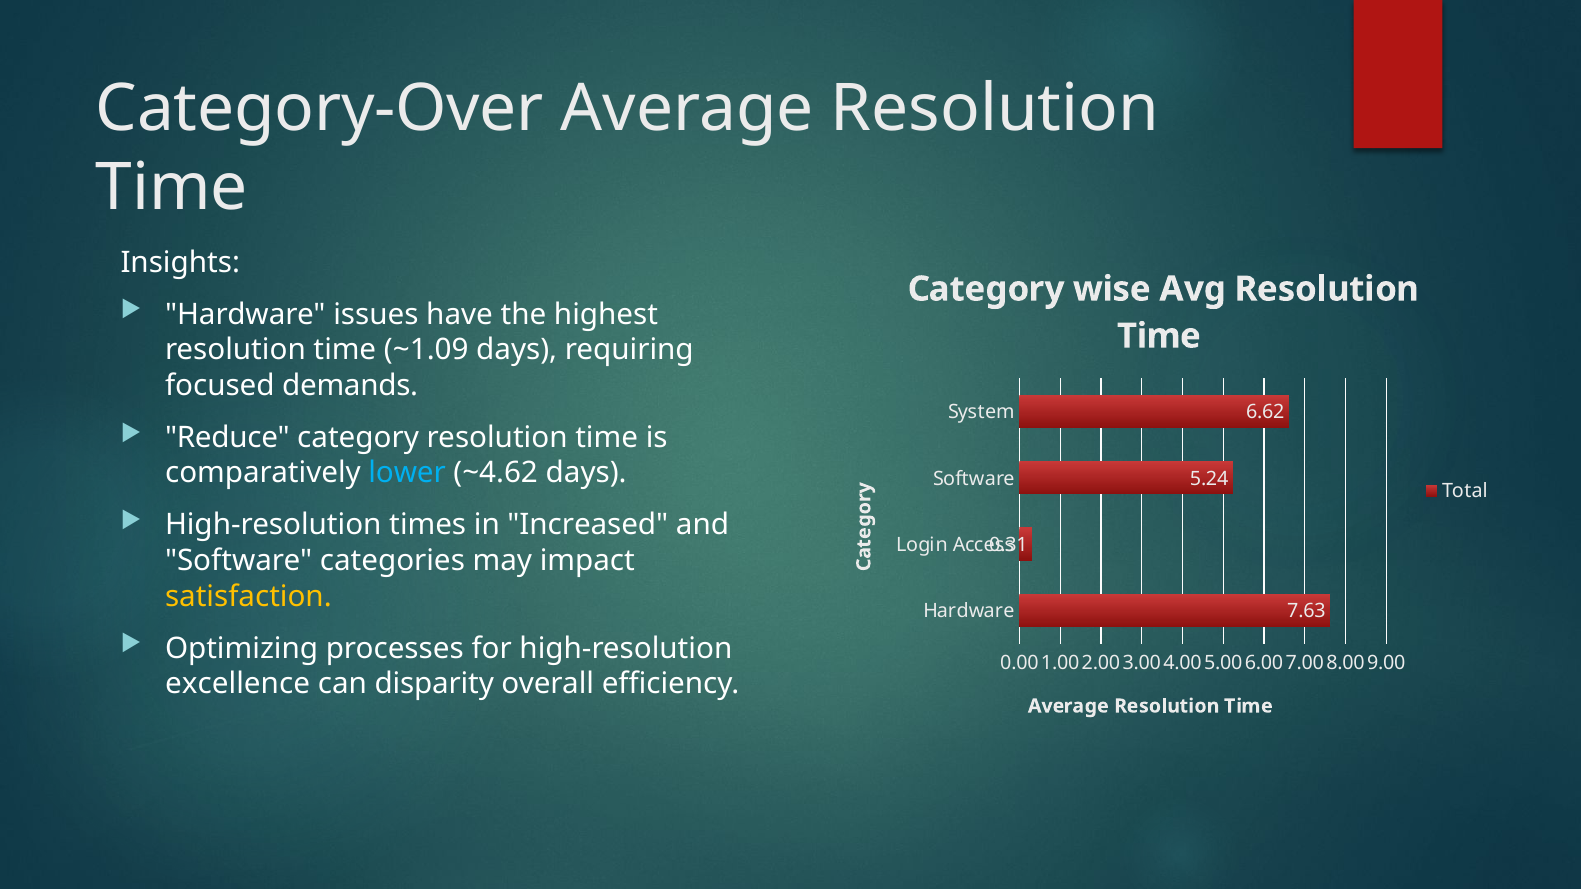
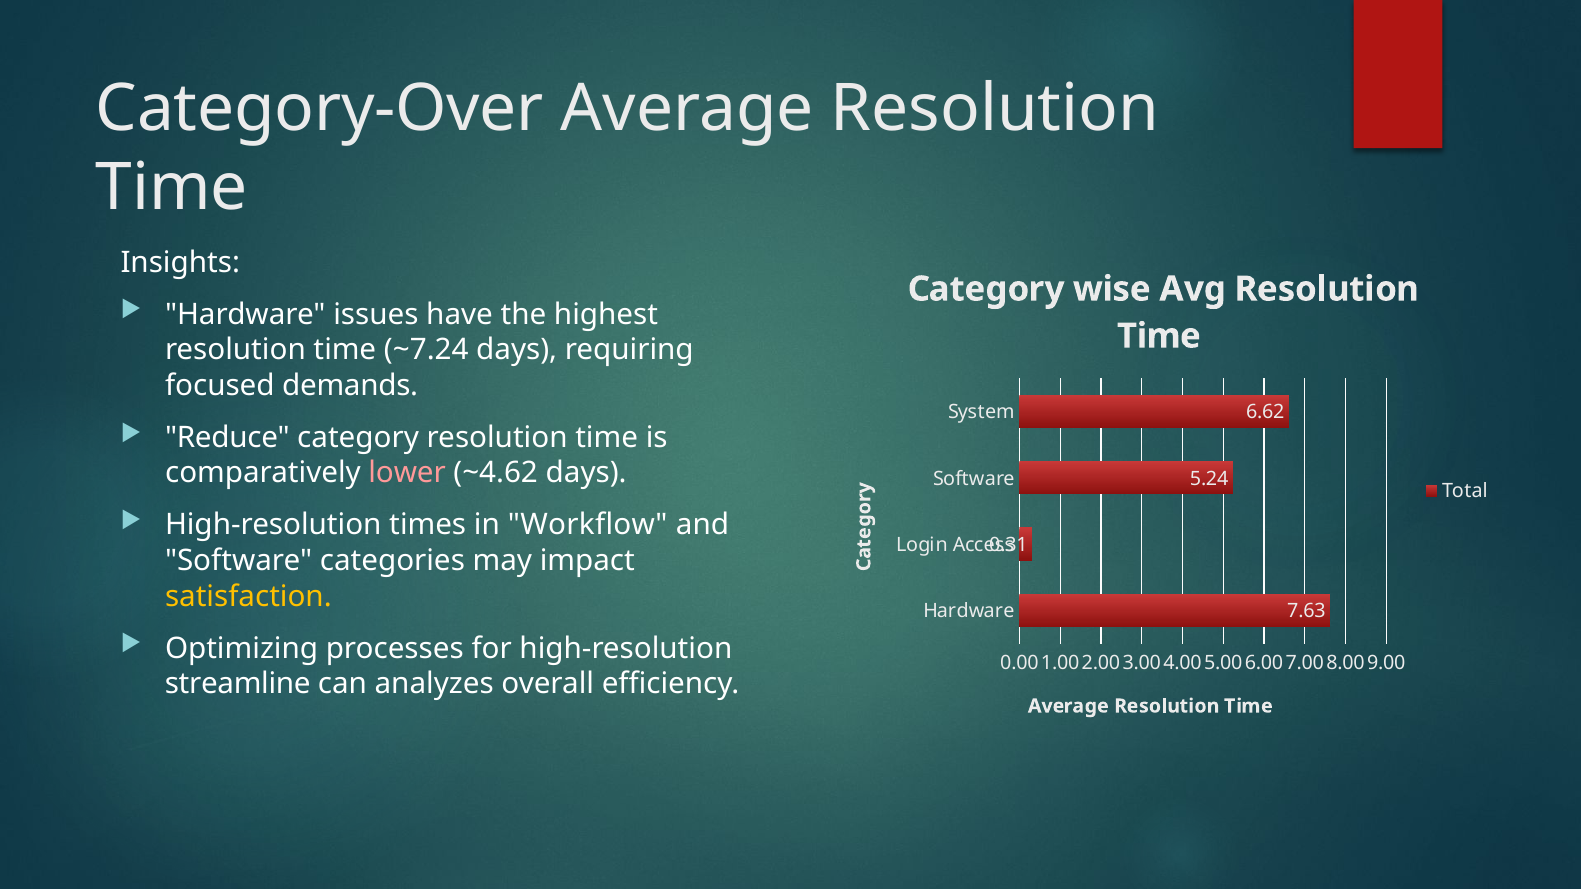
~1.09: ~1.09 -> ~7.24 (426, 350)
lower colour: light blue -> pink (407, 473)
Increased: Increased -> Workflow (588, 525)
excellence: excellence -> streamline (238, 684)
disparity: disparity -> analyzes (434, 684)
